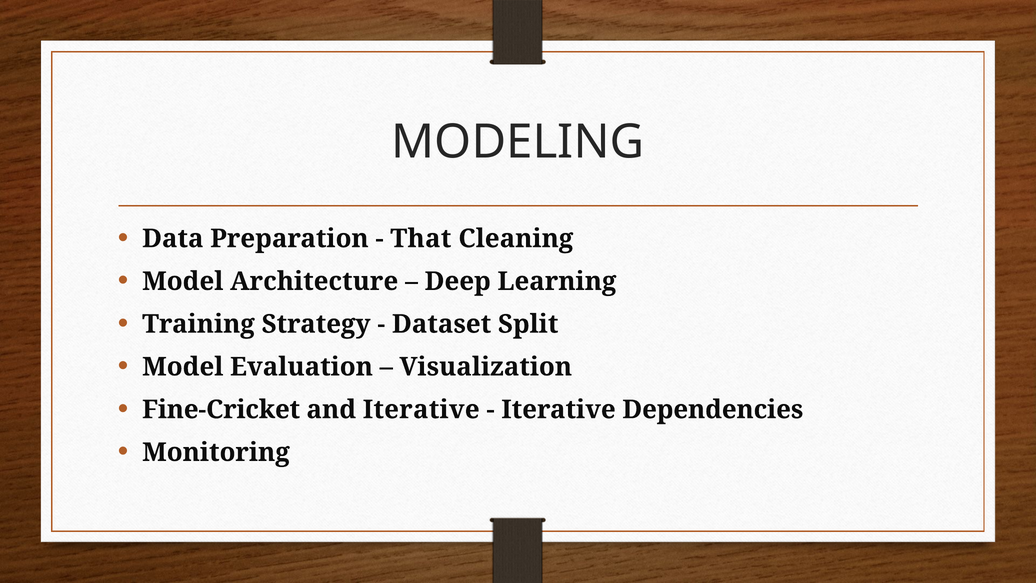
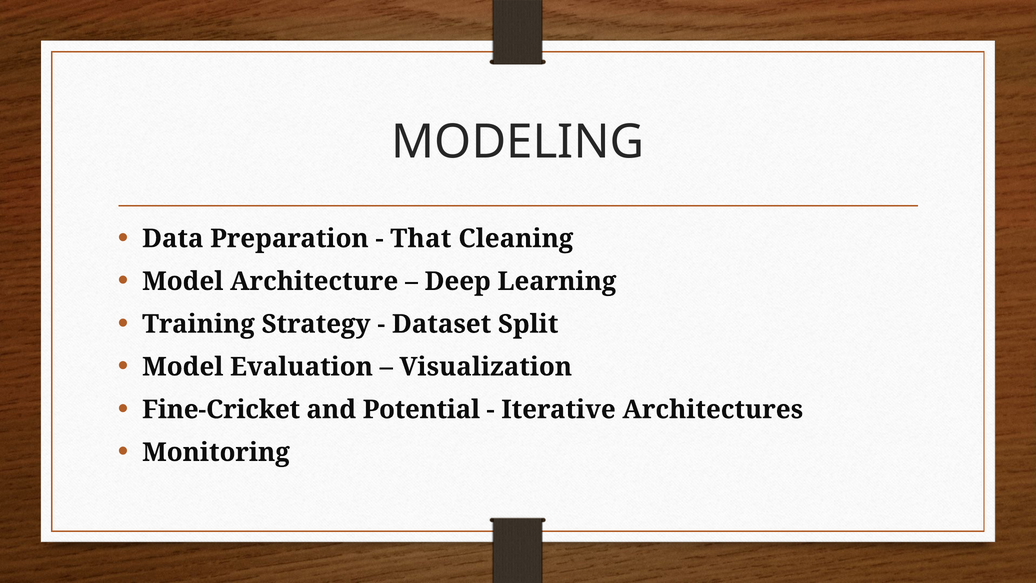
and Iterative: Iterative -> Potential (421, 409)
Dependencies: Dependencies -> Architectures (713, 409)
